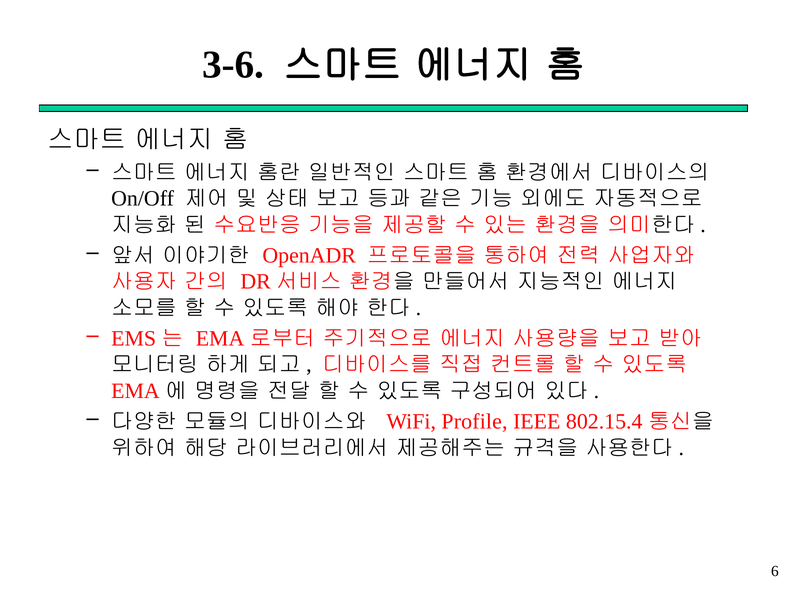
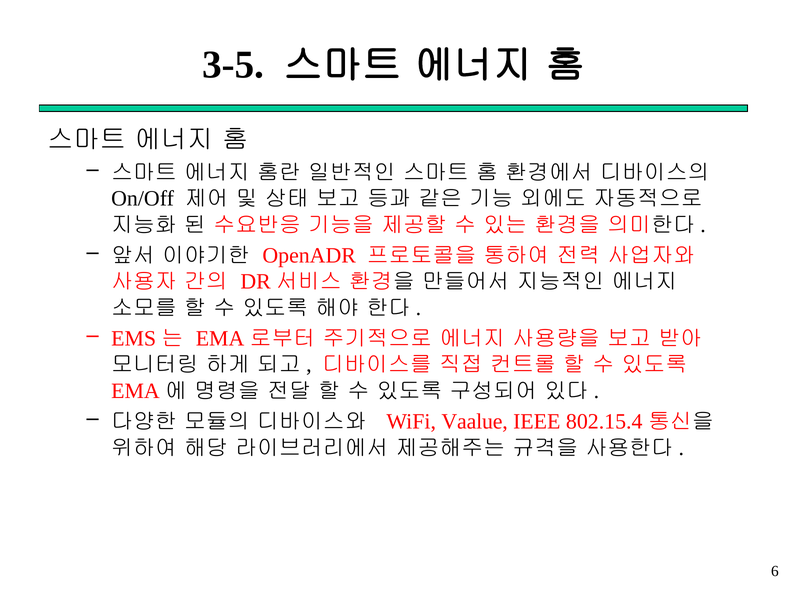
3-6: 3-6 -> 3-5 (233, 65)
Profile: Profile -> Vaalue (475, 422)
